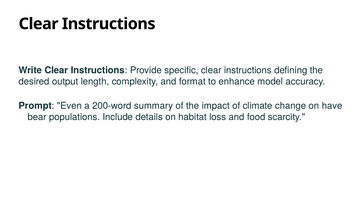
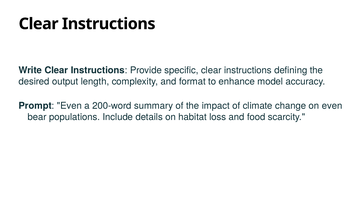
on have: have -> even (332, 106)
